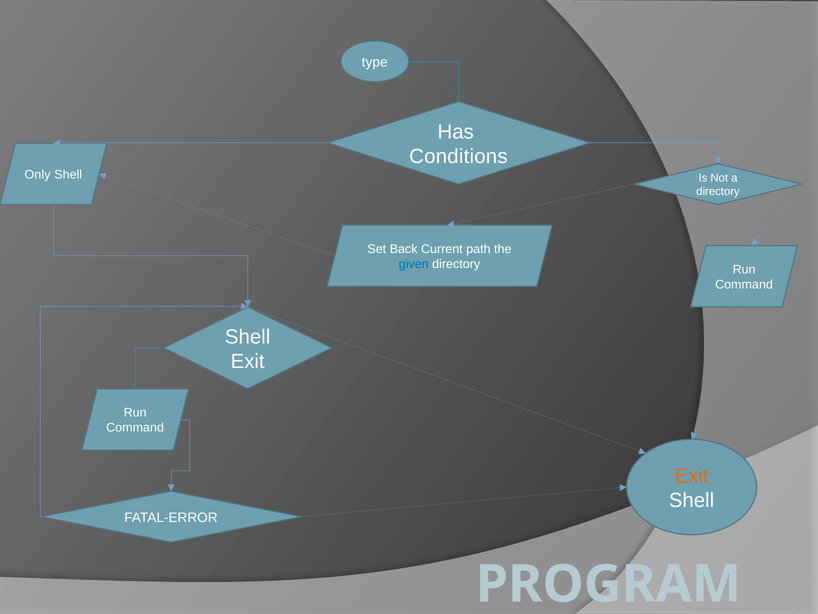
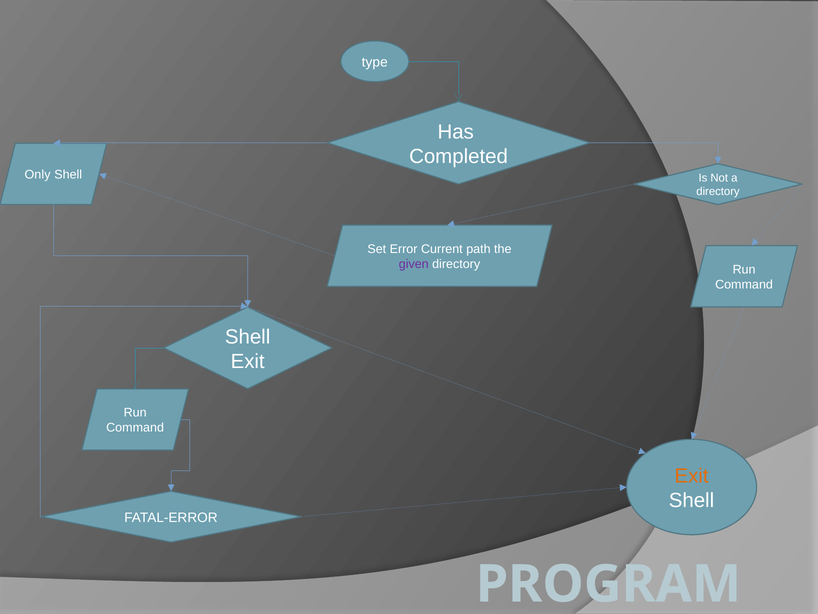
Conditions: Conditions -> Completed (459, 156)
Back: Back -> Error (404, 249)
given colour: blue -> purple (414, 264)
